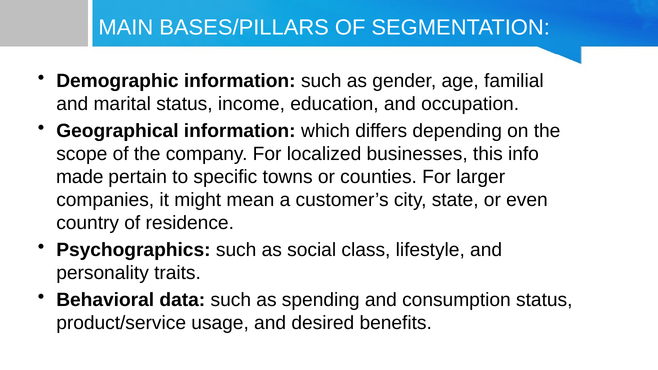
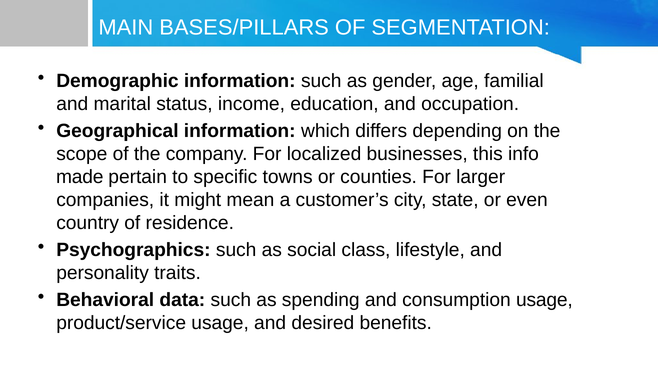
consumption status: status -> usage (544, 300)
